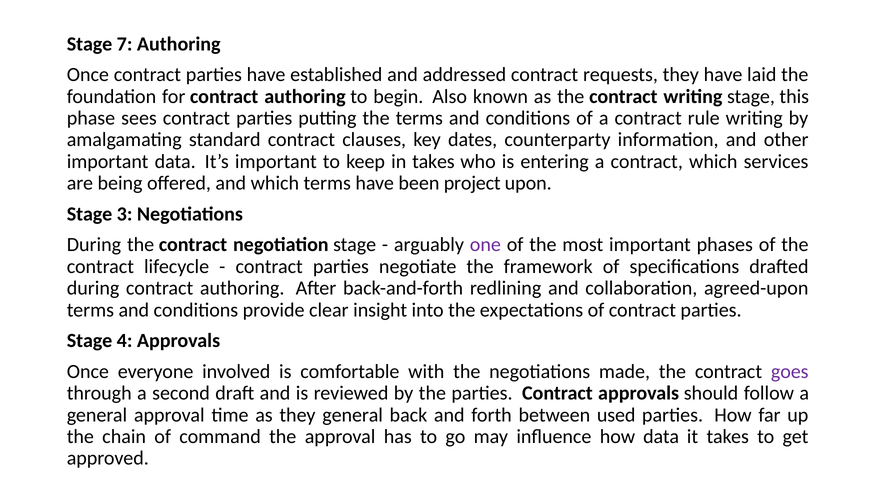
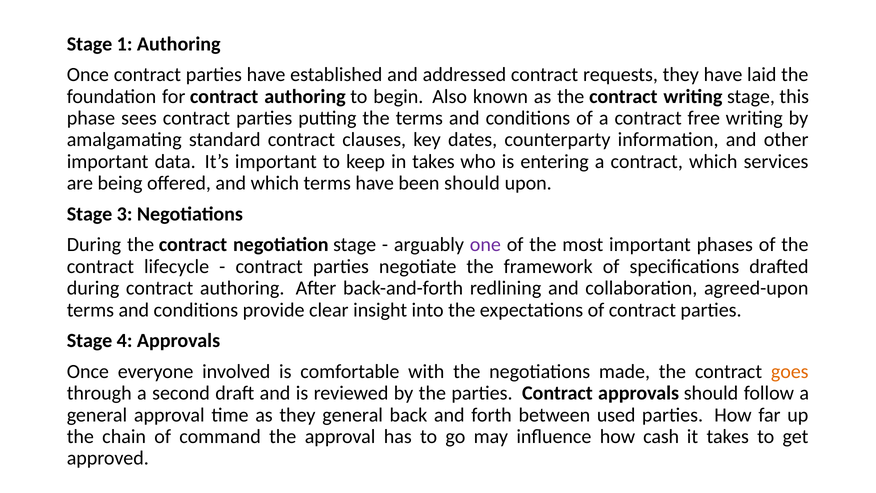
7: 7 -> 1 (125, 44)
rule: rule -> free (704, 118)
been project: project -> should (472, 183)
goes colour: purple -> orange (790, 371)
how data: data -> cash (661, 436)
